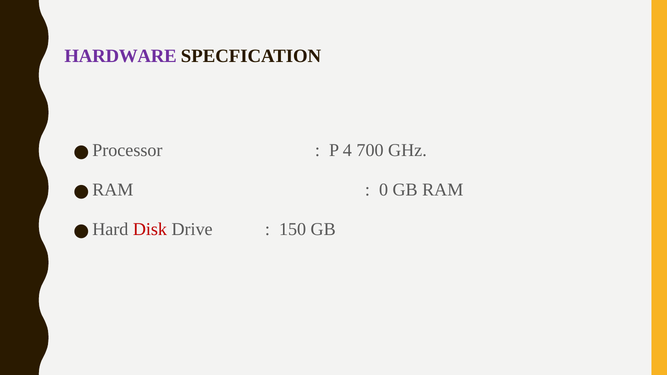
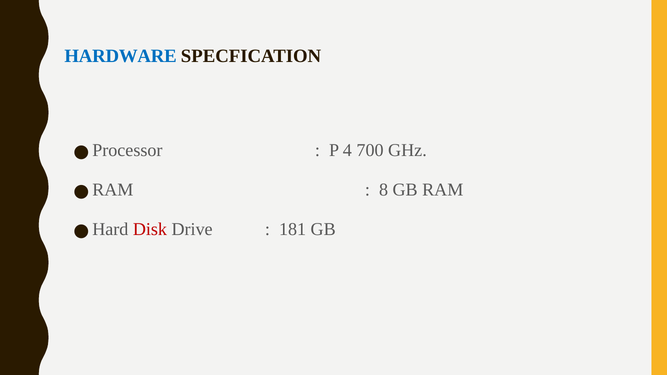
HARDWARE colour: purple -> blue (121, 56)
0: 0 -> 8 (384, 190)
150: 150 -> 181 (293, 230)
